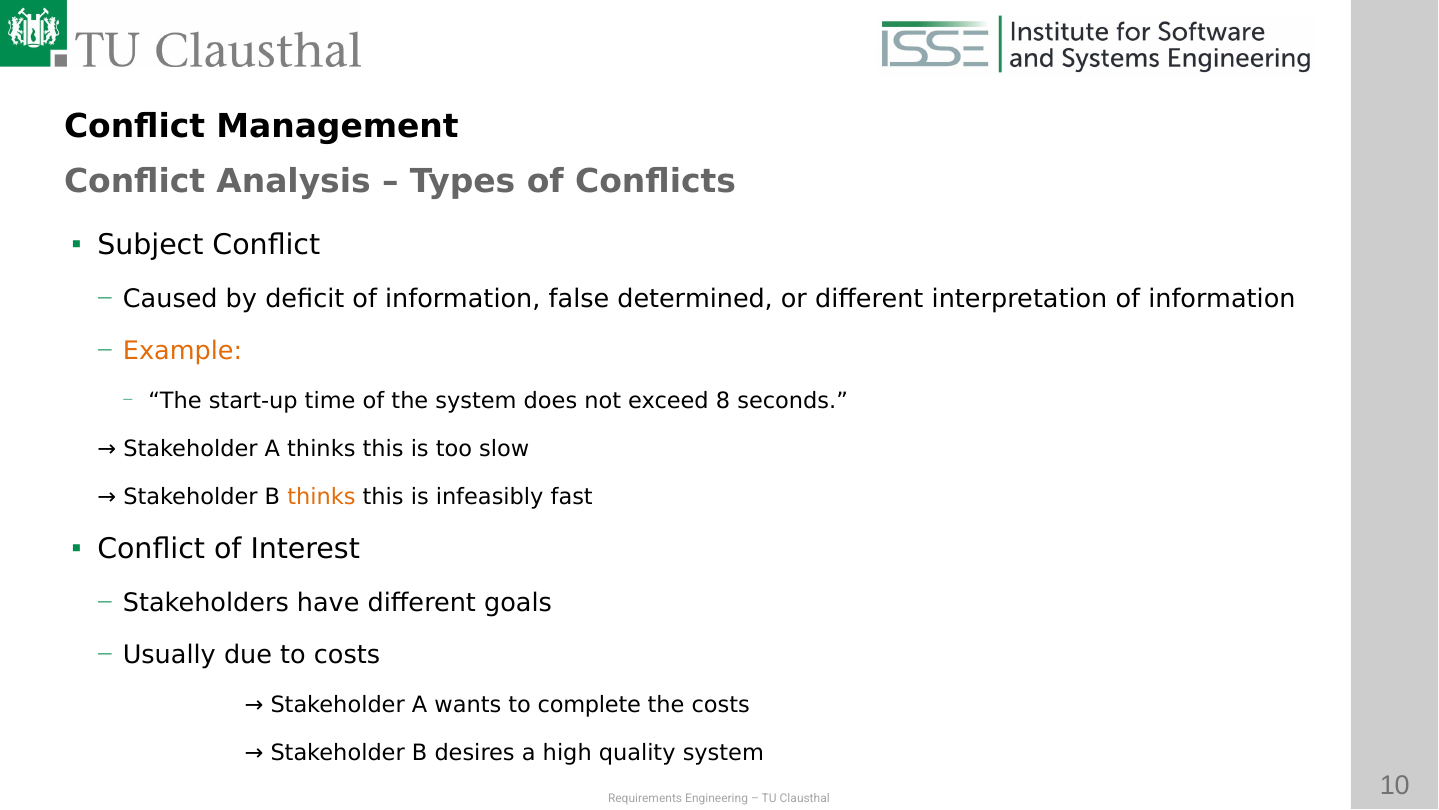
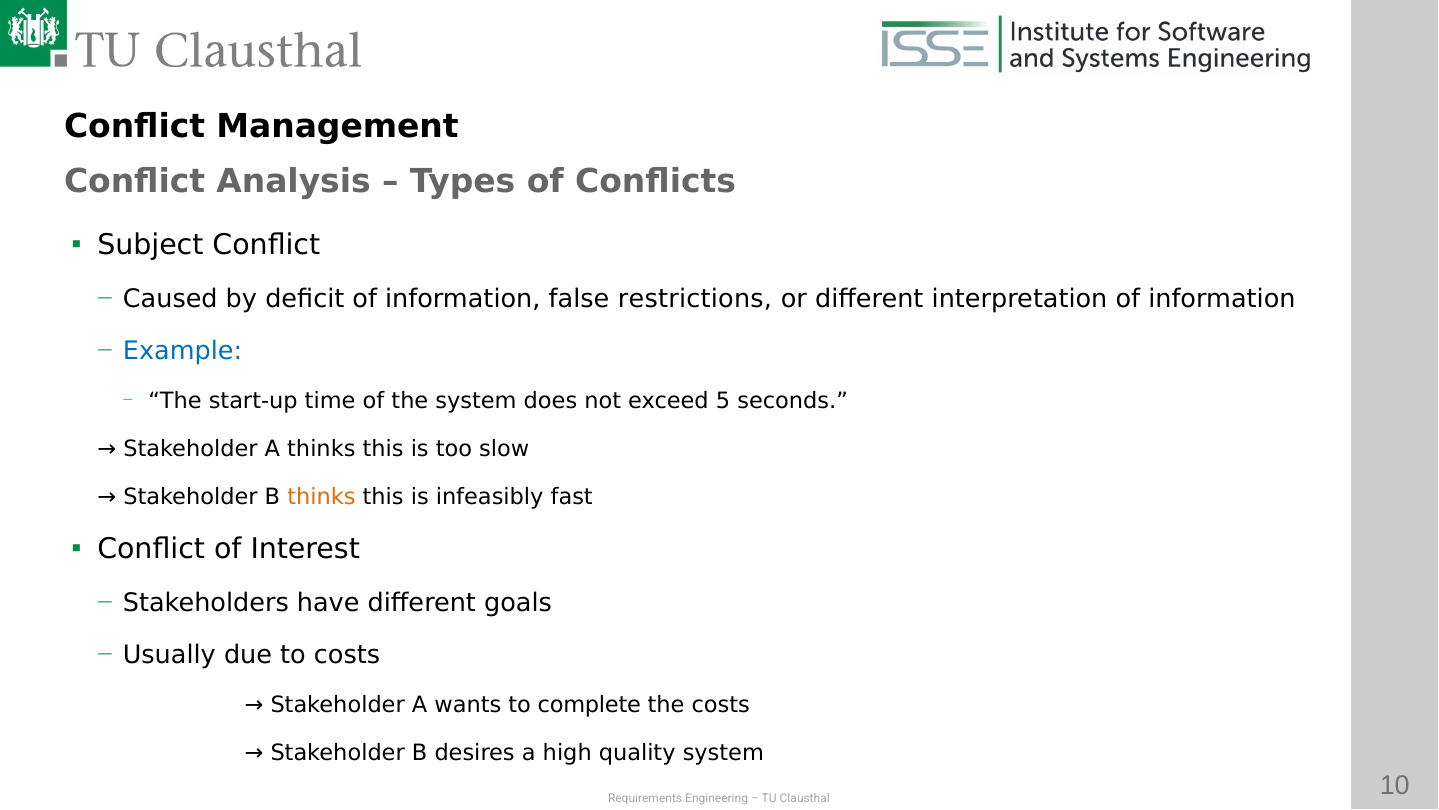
determined: determined -> restrictions (695, 299)
Example colour: orange -> blue (183, 351)
8: 8 -> 5 (723, 400)
